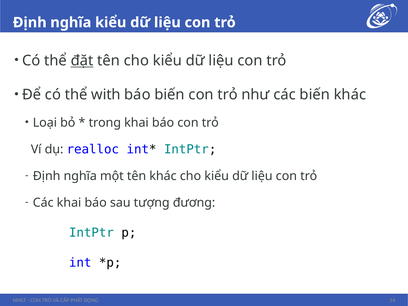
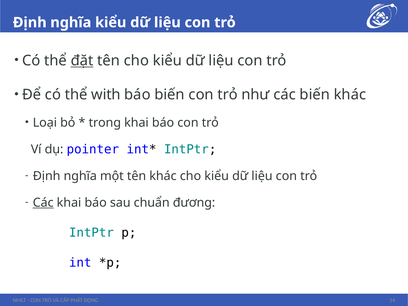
realloc: realloc -> pointer (93, 149)
Các underline: none -> present (43, 203)
tượng: tượng -> chuẩn (152, 203)
